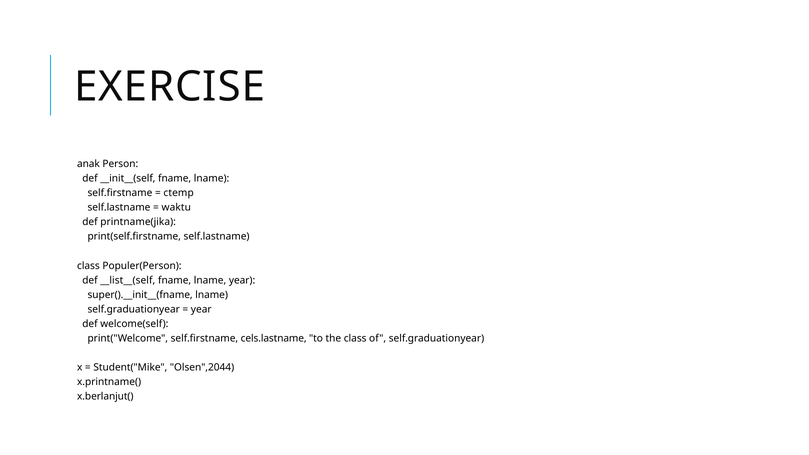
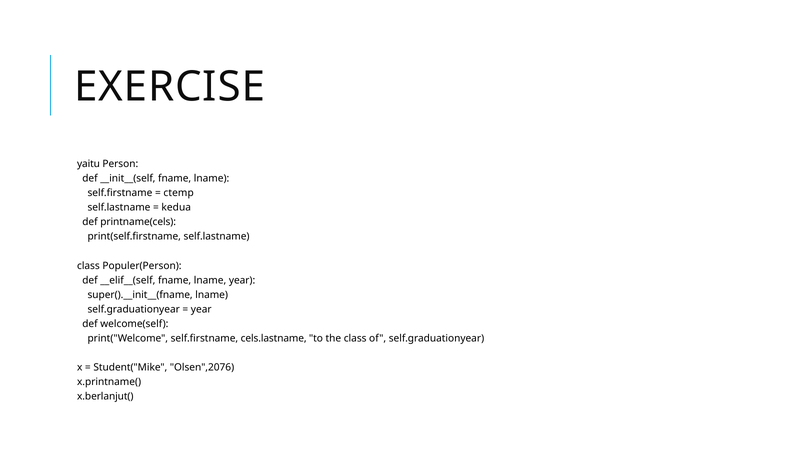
anak: anak -> yaitu (88, 164)
waktu: waktu -> kedua (176, 208)
printname(jika: printname(jika -> printname(cels (138, 222)
__list__(self: __list__(self -> __elif__(self (128, 280)
Olsen",2044: Olsen",2044 -> Olsen",2076 (202, 368)
